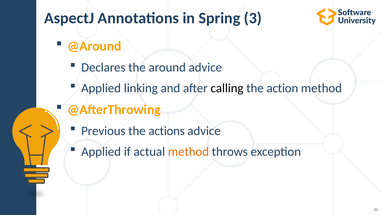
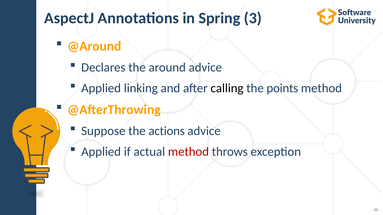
action: action -> points (282, 88)
Previous: Previous -> Suppose (103, 131)
method colour: orange -> red (188, 152)
